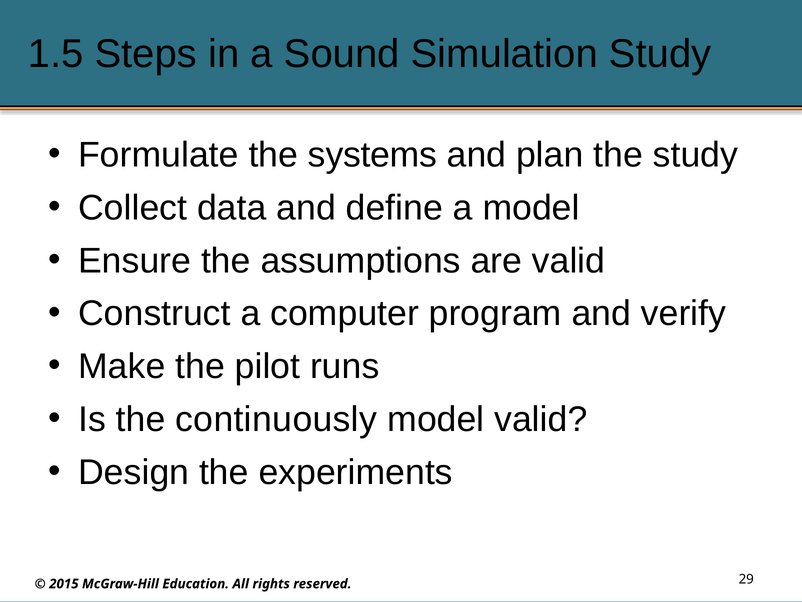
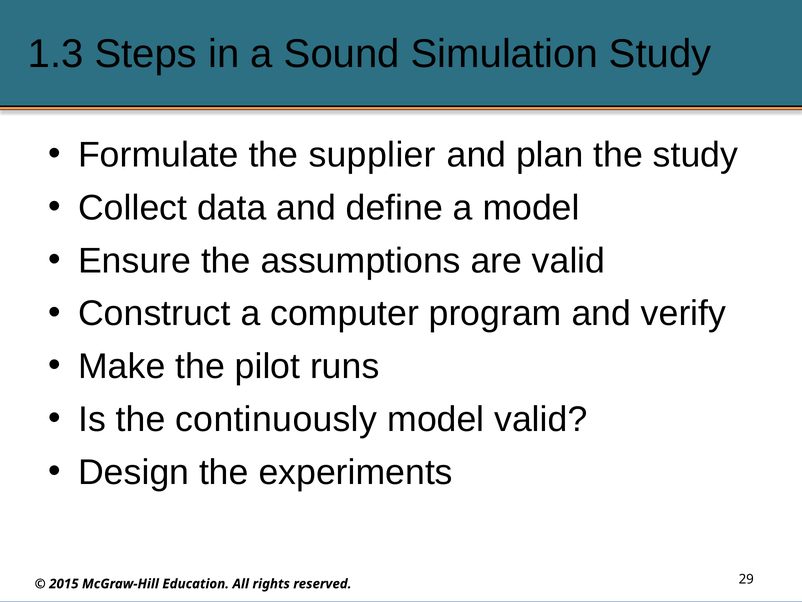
1.5: 1.5 -> 1.3 (56, 54)
systems: systems -> supplier (372, 155)
